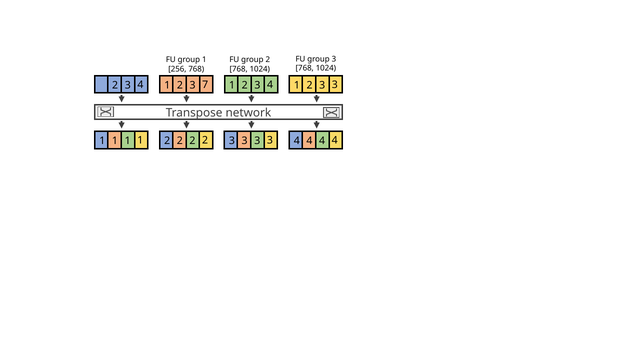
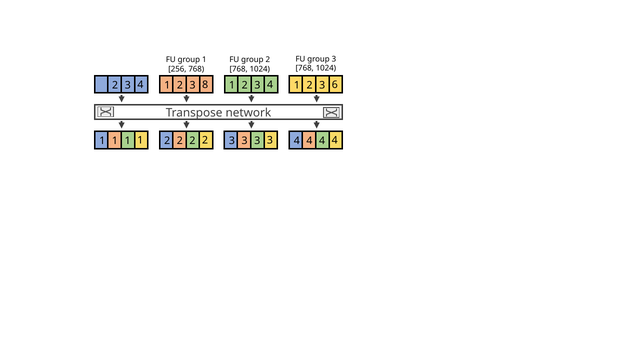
1 3: 3 -> 6 (335, 85)
7: 7 -> 8 (205, 85)
